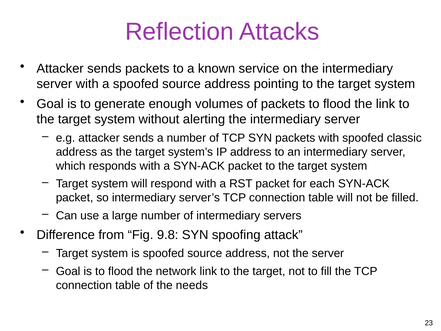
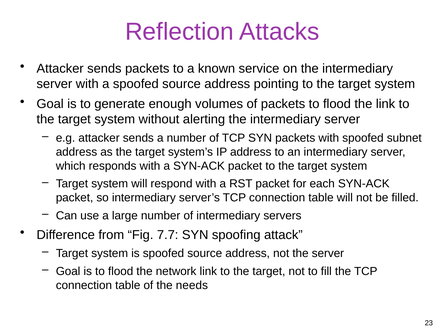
classic: classic -> subnet (404, 138)
9.8: 9.8 -> 7.7 (168, 235)
